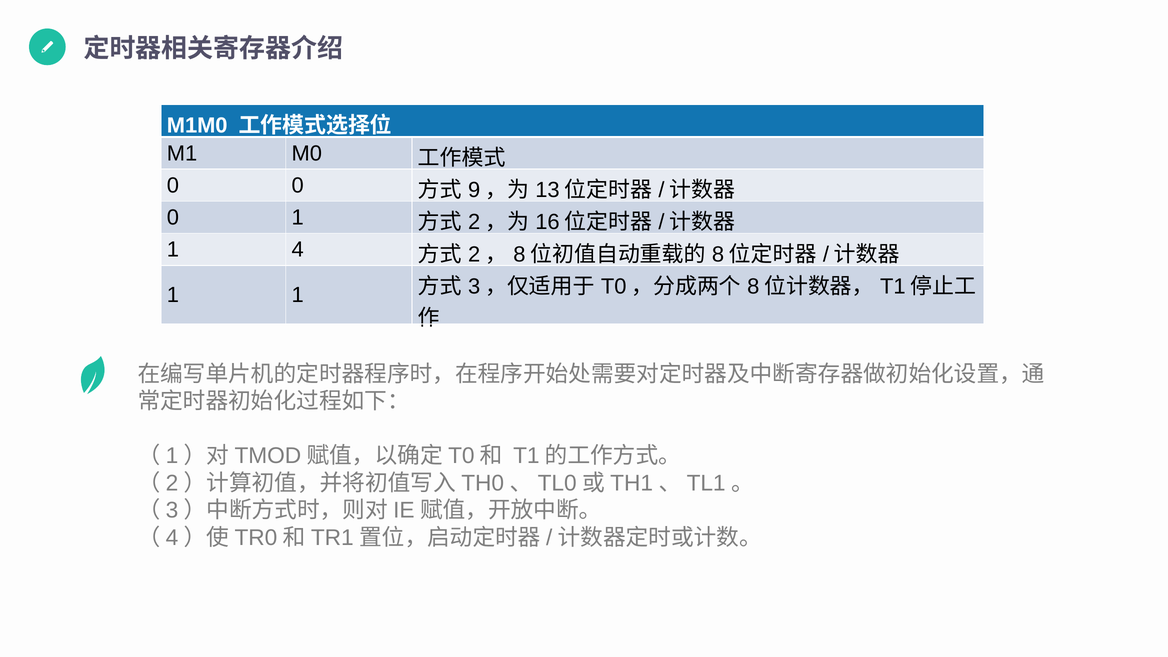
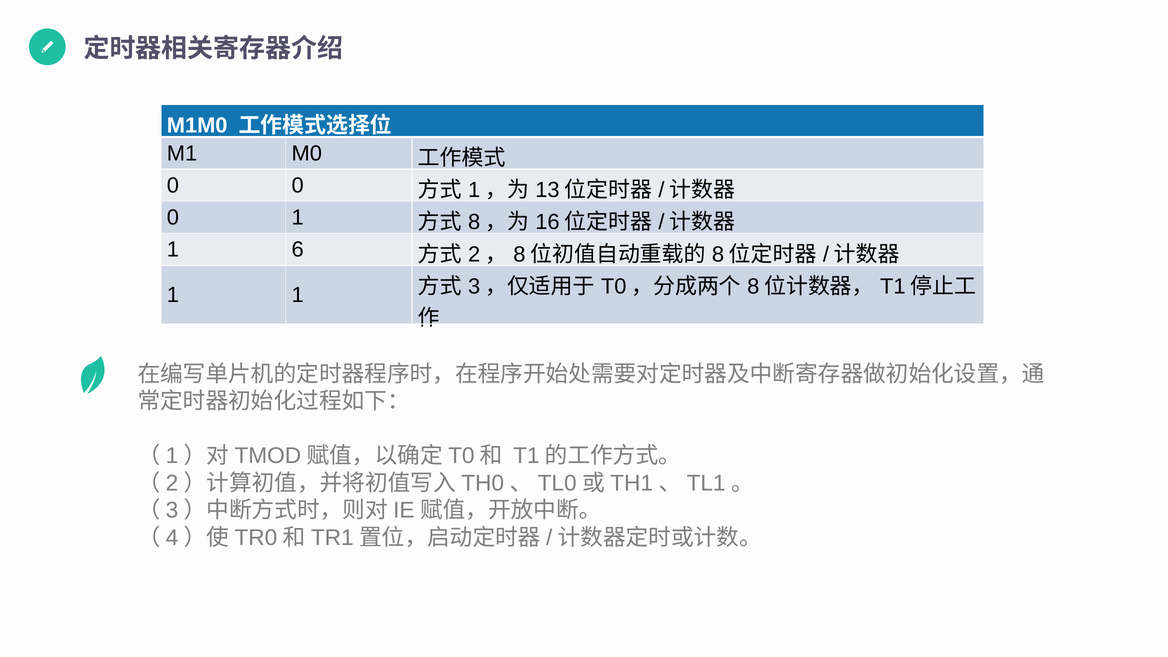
9: 9 -> 1 (474, 190)
2: 2 -> 8 (474, 222)
1 4: 4 -> 6 (298, 250)
